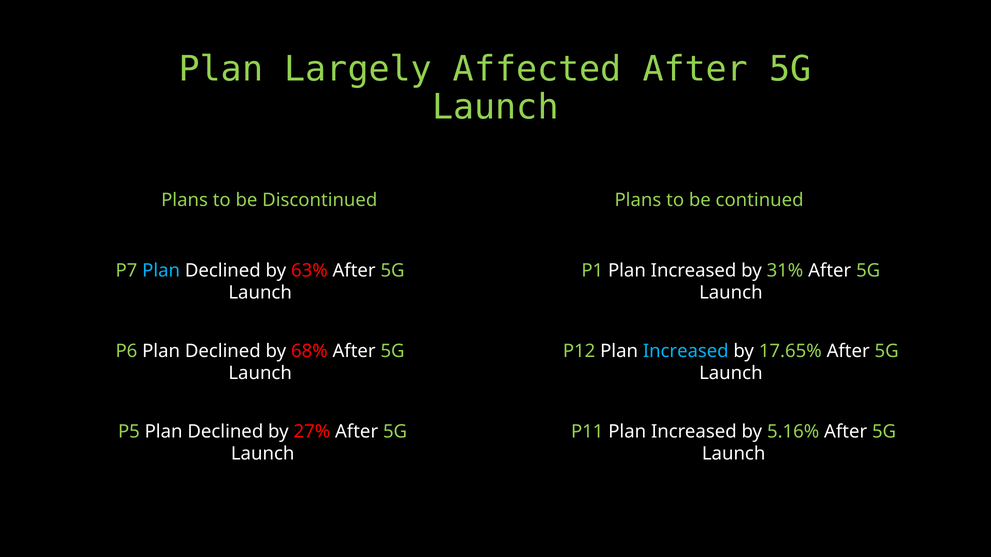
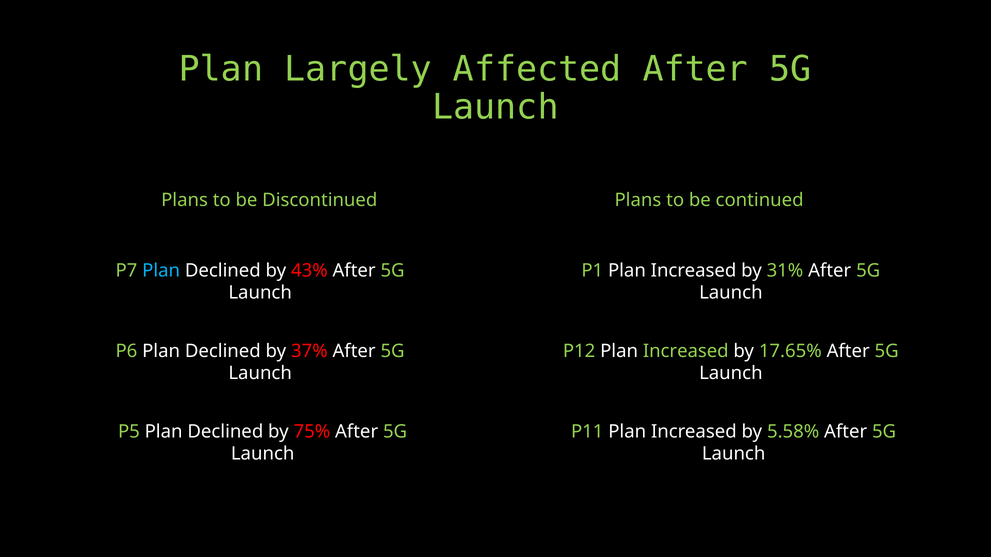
63%: 63% -> 43% (309, 271)
68%: 68% -> 37% (309, 351)
Increased colour: light blue -> light green (686, 351)
27%: 27% -> 75% (312, 432)
5.16%: 5.16% -> 5.58% (793, 432)
